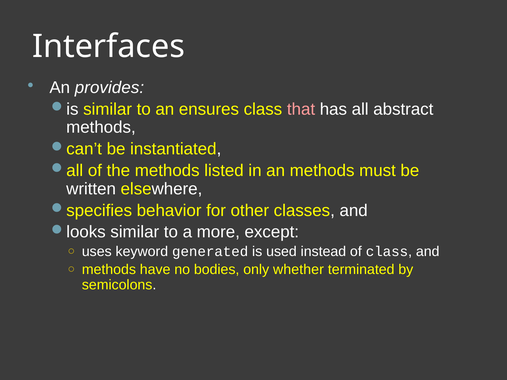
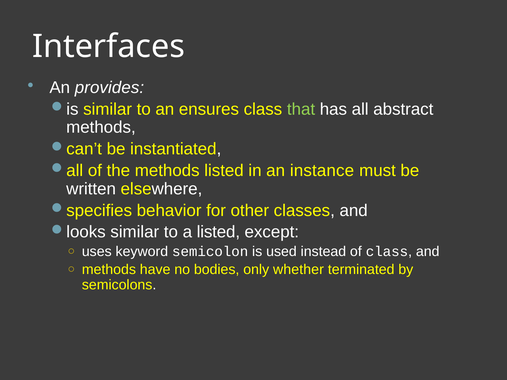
that colour: pink -> light green (301, 109)
an methods: methods -> instance (322, 171)
a more: more -> listed (218, 232)
generated: generated -> semicolon (210, 252)
